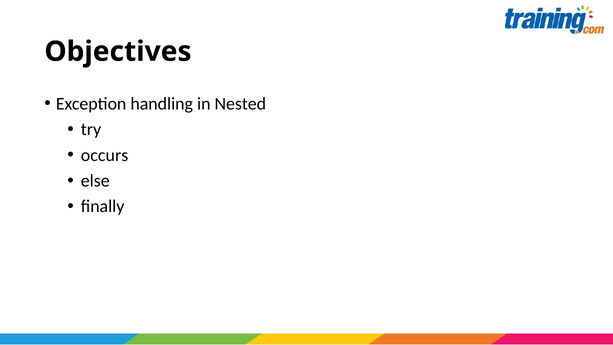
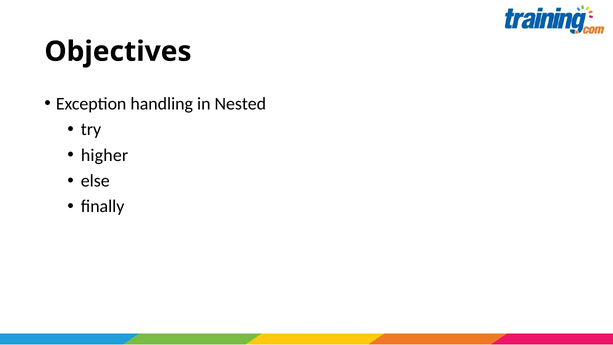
occurs: occurs -> higher (105, 155)
